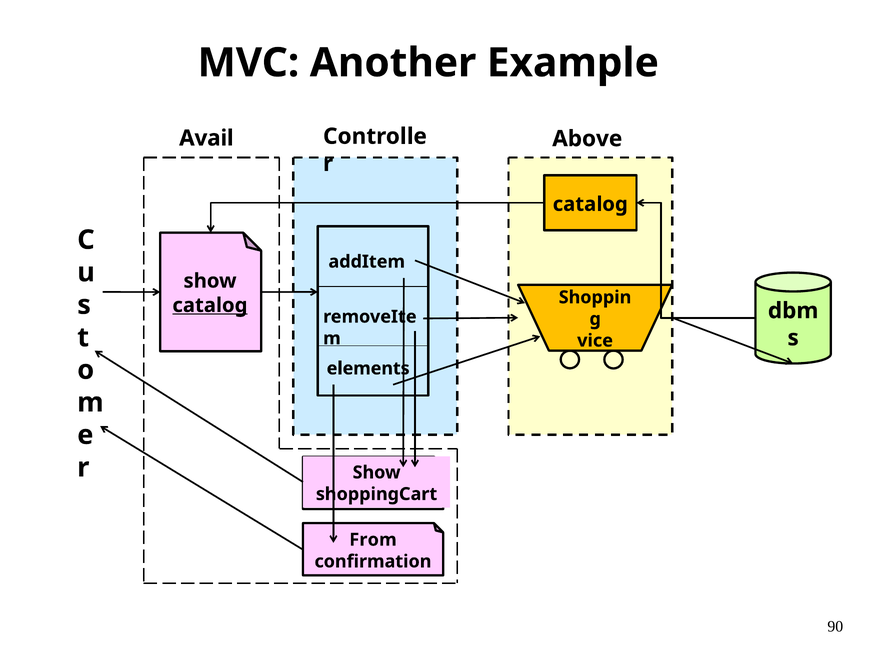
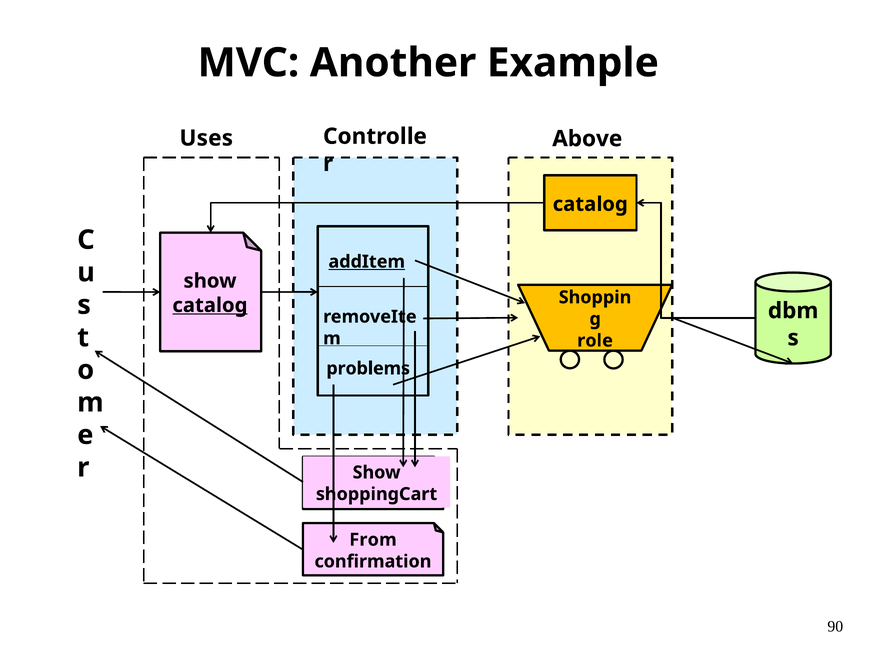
Avail: Avail -> Uses (206, 138)
addItem underline: none -> present (367, 262)
vice: vice -> role (595, 341)
elements: elements -> problems (368, 368)
